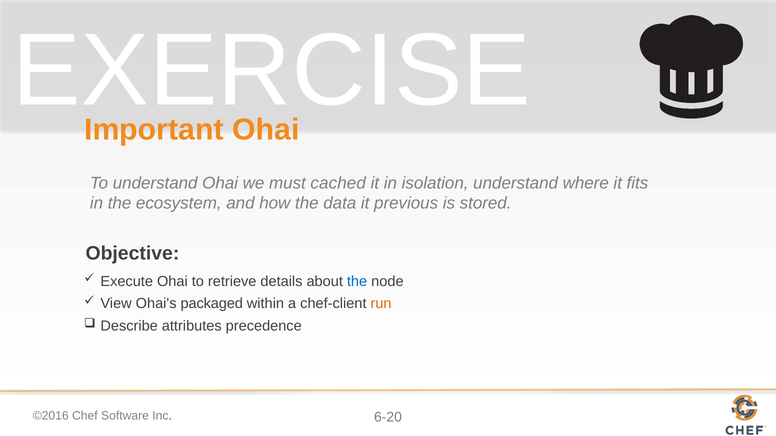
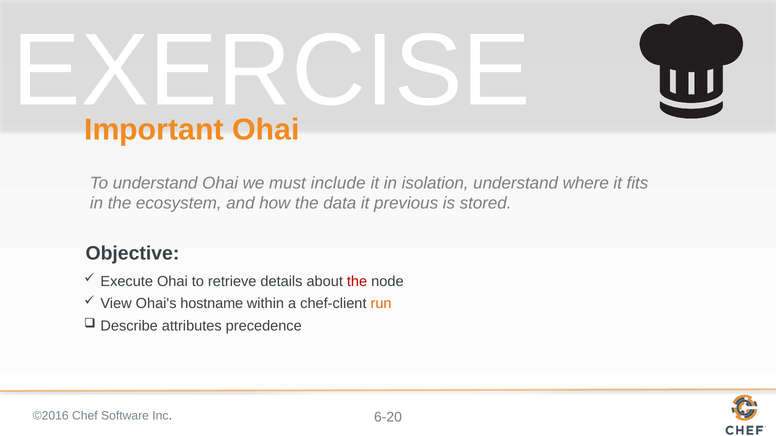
cached: cached -> include (338, 183)
the colour: blue -> red (357, 282)
packaged: packaged -> hostname (212, 304)
